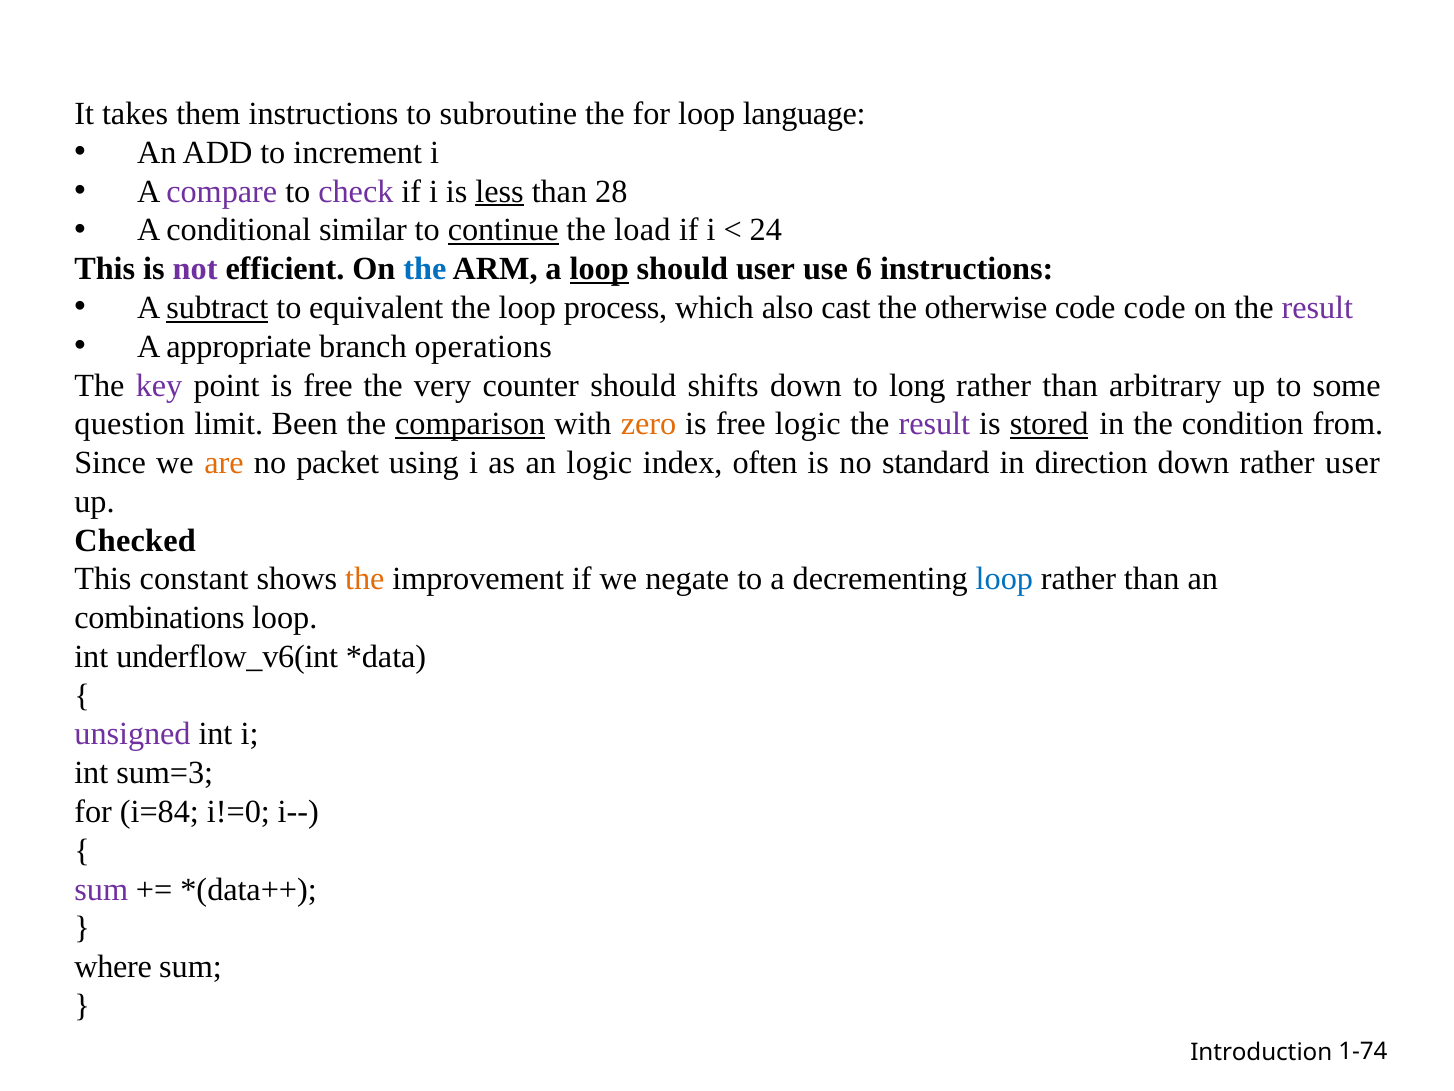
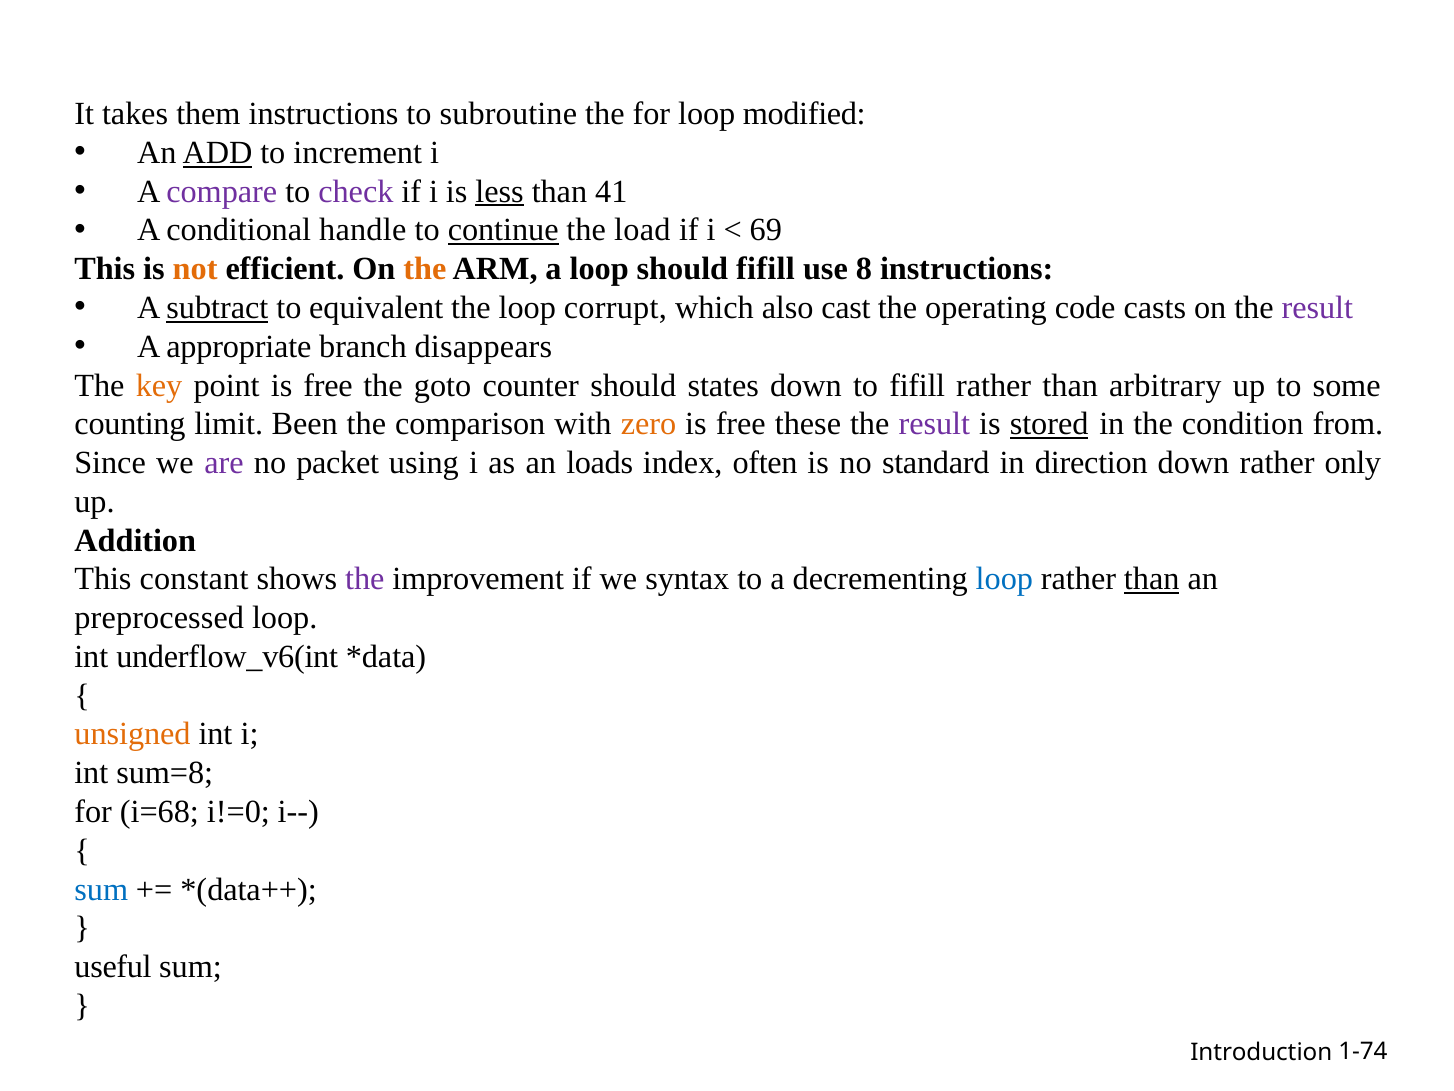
language: language -> modified (804, 114)
ADD underline: none -> present (217, 153)
28: 28 -> 41 (611, 191)
similar: similar -> handle (363, 230)
24: 24 -> 69 (766, 230)
not colour: purple -> orange (195, 269)
the colour: blue -> orange (425, 269)
loop underline: present -> none (599, 269)
should user: user -> fifill (765, 269)
6: 6 -> 8 (864, 269)
process: process -> corrupt (615, 308)
otherwise: otherwise -> operating (986, 308)
code code: code -> casts (1155, 308)
operations: operations -> disappears (483, 346)
key colour: purple -> orange (159, 385)
very: very -> goto (443, 385)
shifts: shifts -> states (723, 385)
to long: long -> fifill (917, 385)
question: question -> counting (130, 424)
comparison underline: present -> none (470, 424)
free logic: logic -> these (808, 424)
are colour: orange -> purple (224, 463)
an logic: logic -> loads (600, 463)
rather user: user -> only (1353, 463)
Checked: Checked -> Addition (135, 540)
the colour: orange -> purple (365, 579)
negate: negate -> syntax (687, 579)
than underline: none -> present (1152, 579)
combinations: combinations -> preprocessed (159, 618)
unsigned colour: purple -> orange (133, 734)
sum=3: sum=3 -> sum=8 (165, 773)
i=84: i=84 -> i=68 (159, 811)
sum colour: purple -> blue (101, 889)
where: where -> useful (113, 967)
